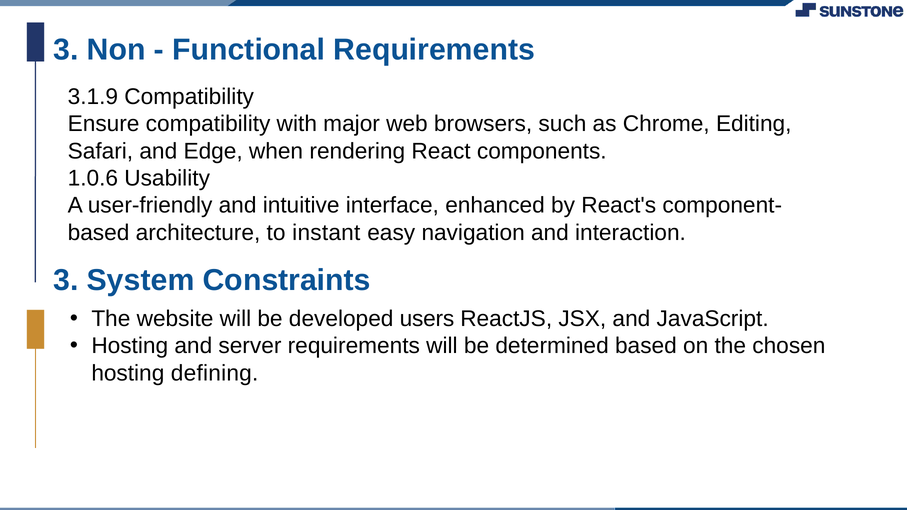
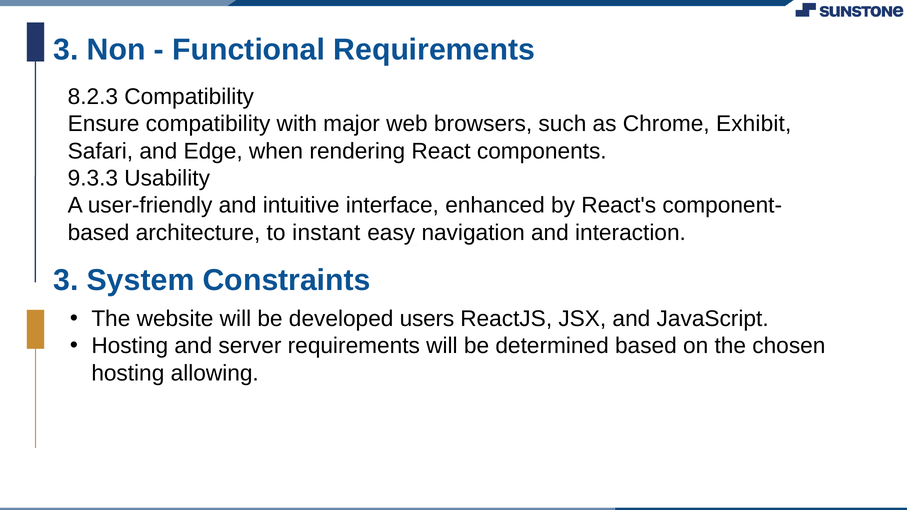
3.1.9: 3.1.9 -> 8.2.3 (93, 97)
Editing: Editing -> Exhibit (754, 124)
1.0.6: 1.0.6 -> 9.3.3 (93, 178)
defining: defining -> allowing (215, 373)
